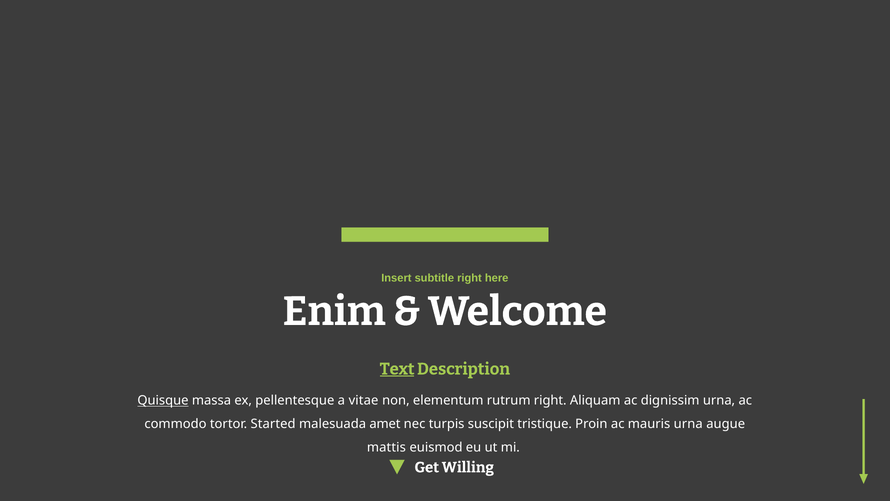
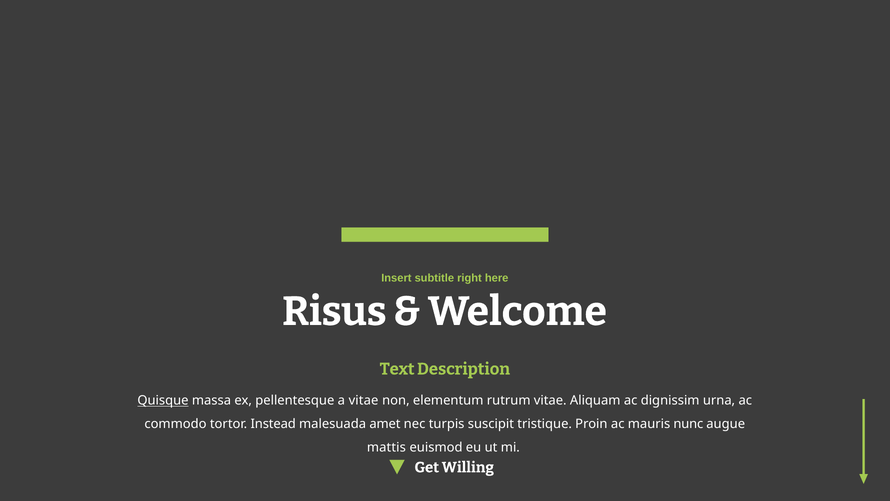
Enim: Enim -> Risus (334, 311)
Text underline: present -> none (397, 369)
rutrum right: right -> vitae (550, 400)
Started: Started -> Instead (273, 424)
mauris urna: urna -> nunc (688, 424)
